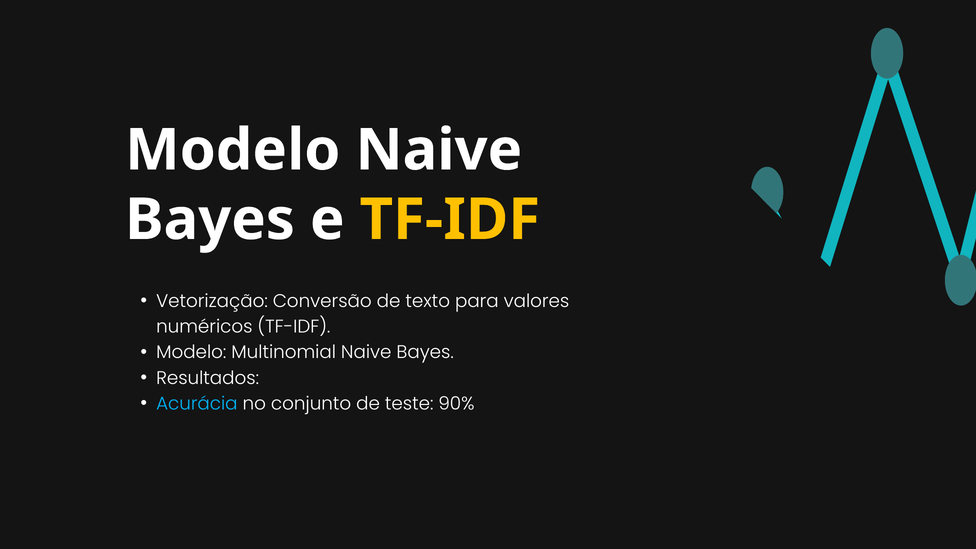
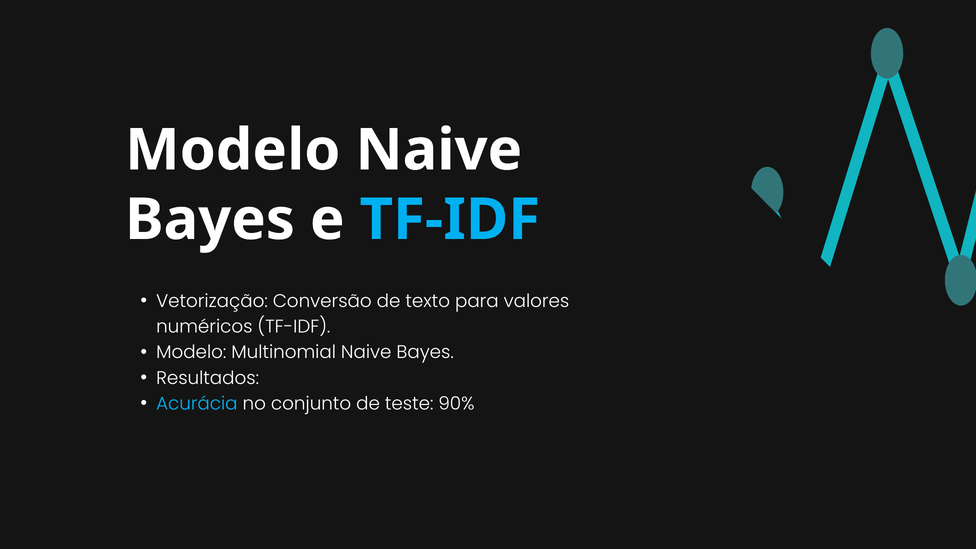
TF-IDF colour: yellow -> light blue (450, 220)
